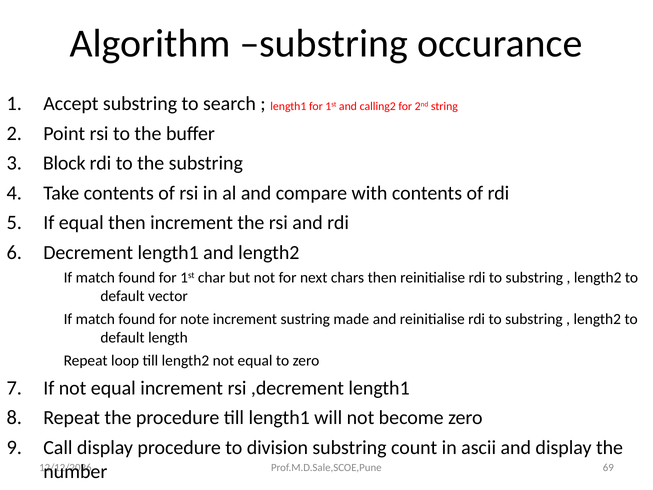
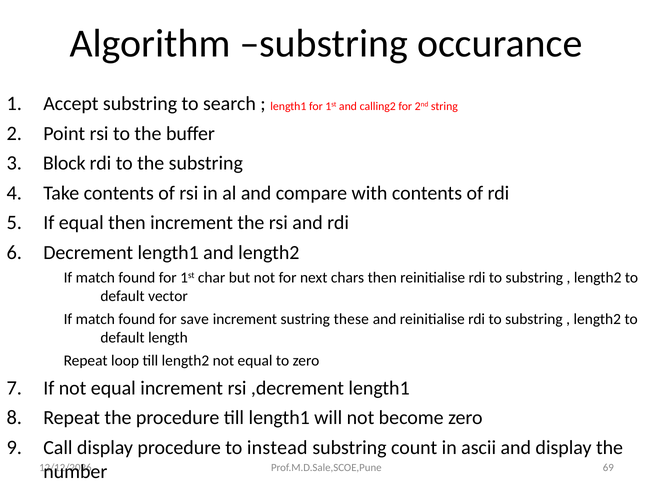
note: note -> save (195, 319)
made: made -> these (351, 319)
division: division -> instead (277, 447)
